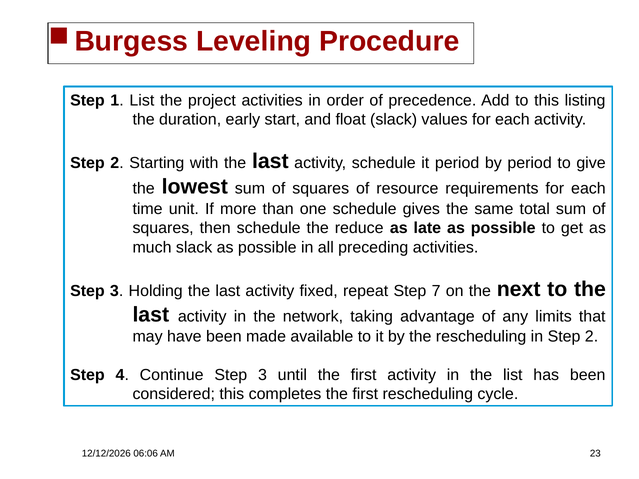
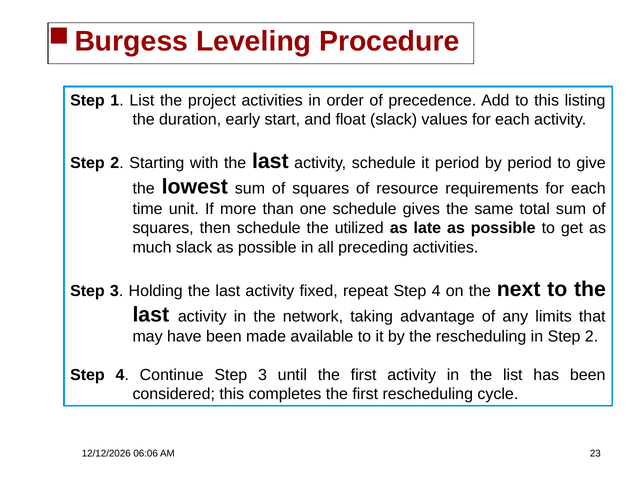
reduce: reduce -> utilized (359, 228)
repeat Step 7: 7 -> 4 (436, 291)
